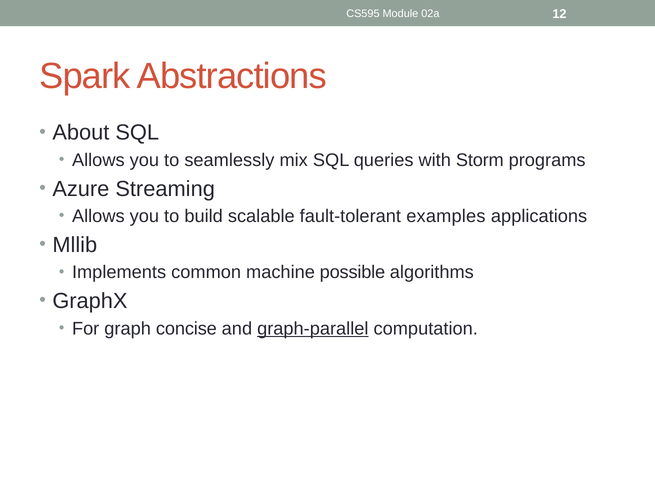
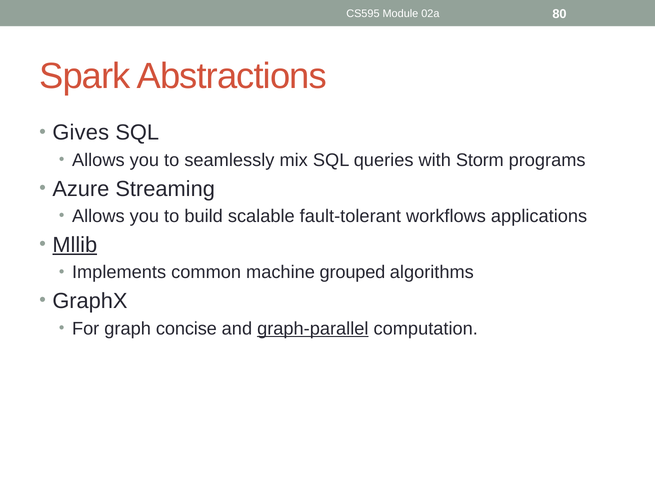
12: 12 -> 80 (559, 14)
About: About -> Gives (81, 133)
examples: examples -> workflows (446, 216)
Mllib underline: none -> present (75, 245)
possible: possible -> grouped (352, 272)
